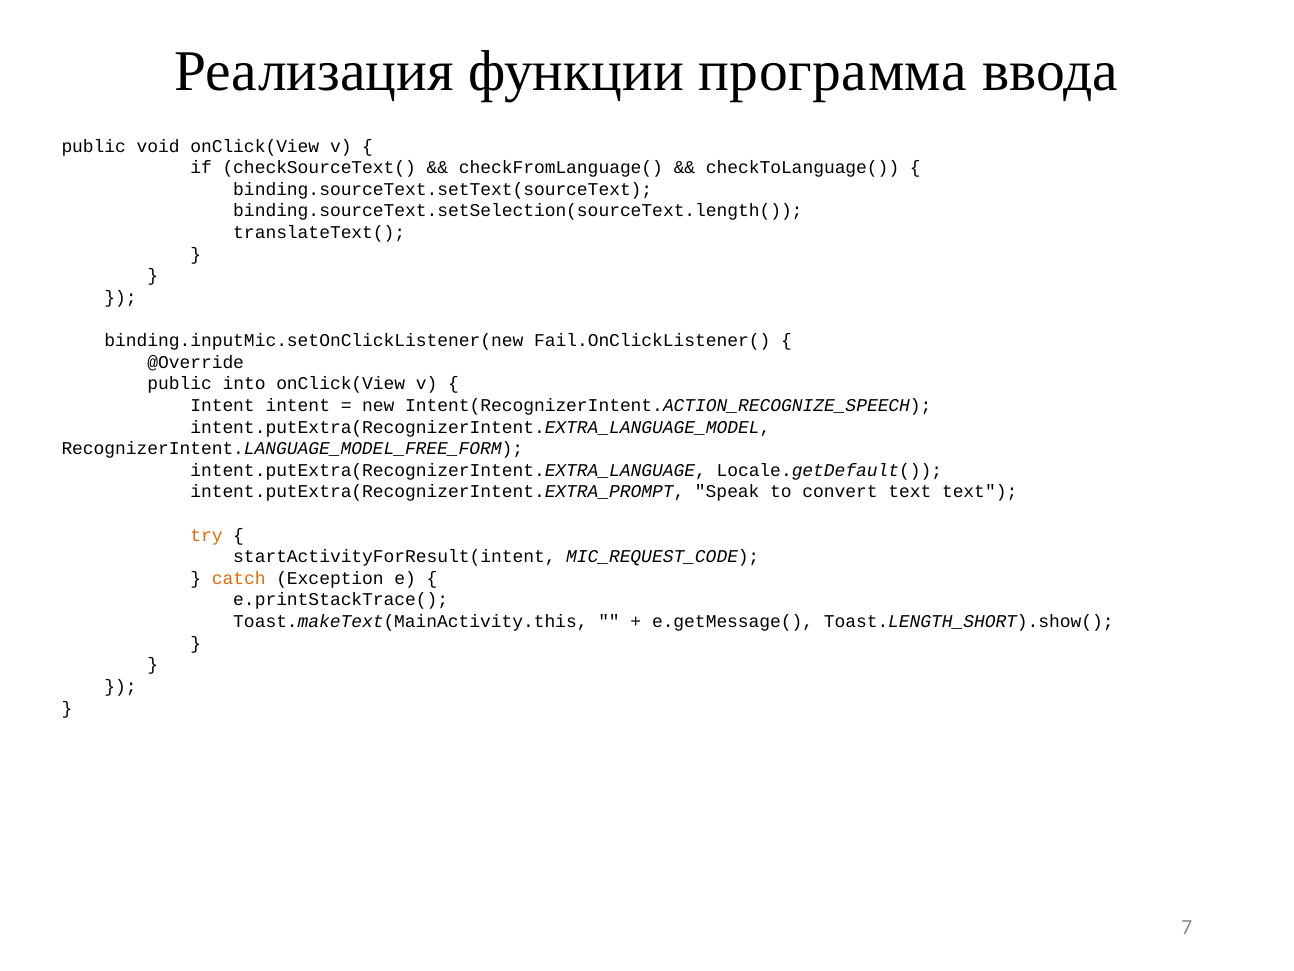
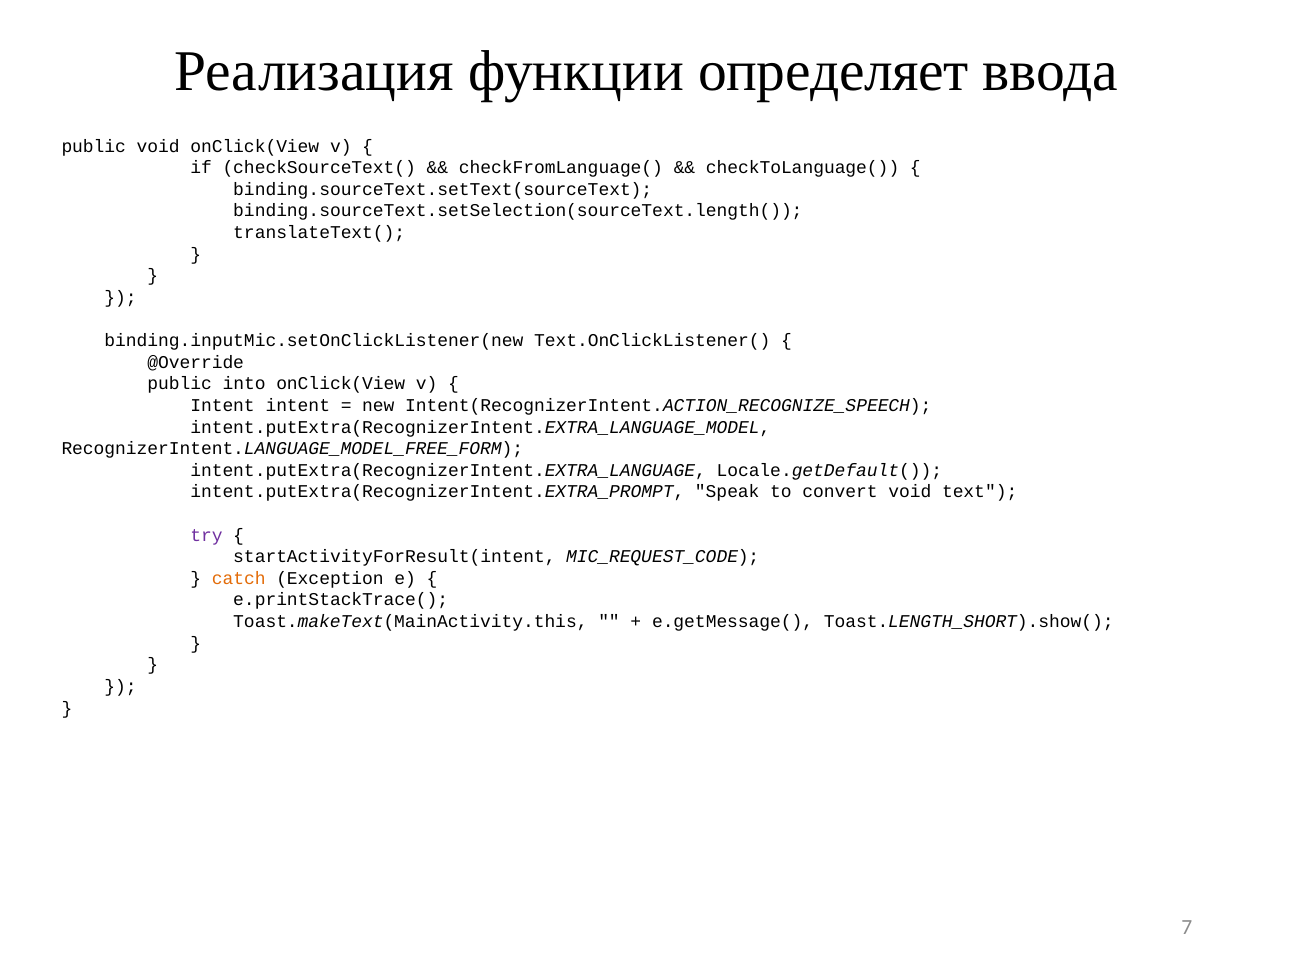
программа: программа -> определяет (833, 71)
Fail.OnClickListener(: Fail.OnClickListener( -> Text.OnClickListener( (652, 340)
convert text: text -> void (910, 492)
try colour: orange -> purple (206, 535)
